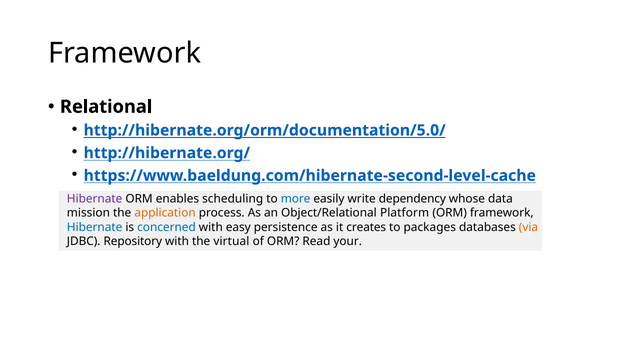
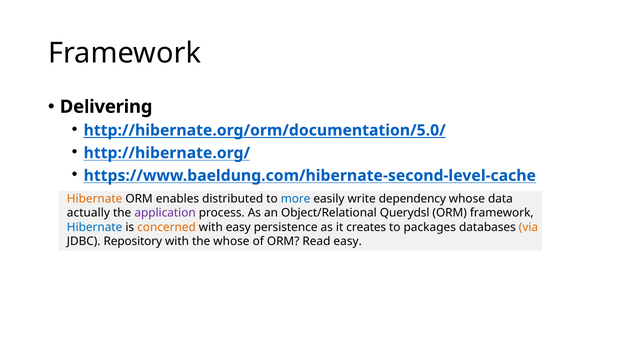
Relational: Relational -> Delivering (106, 107)
Hibernate colour: purple -> orange (95, 199)
scheduling: scheduling -> distributed (233, 199)
mission: mission -> actually (88, 213)
application colour: orange -> purple (165, 213)
Platform: Platform -> Querydsl (405, 213)
concerned colour: blue -> orange (166, 227)
the virtual: virtual -> whose (231, 241)
Read your: your -> easy (348, 241)
